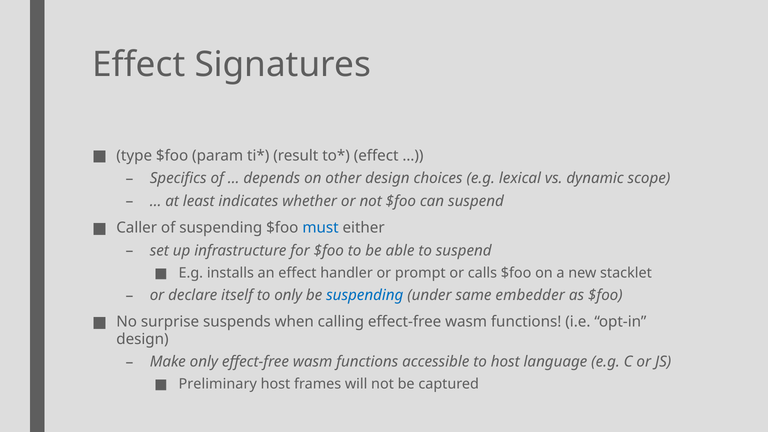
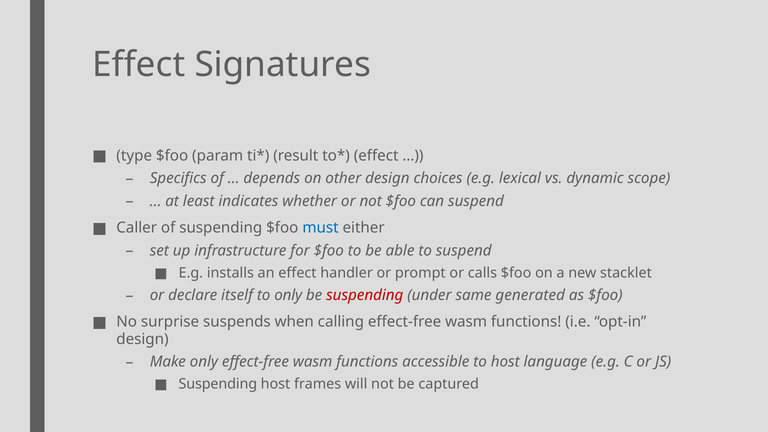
suspending colour: blue -> red (365, 295)
embedder: embedder -> generated (530, 295)
Preliminary: Preliminary -> Suspending (218, 384)
